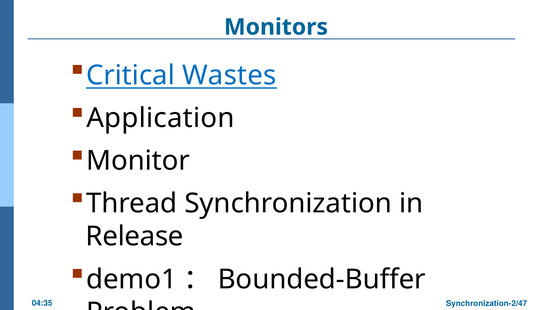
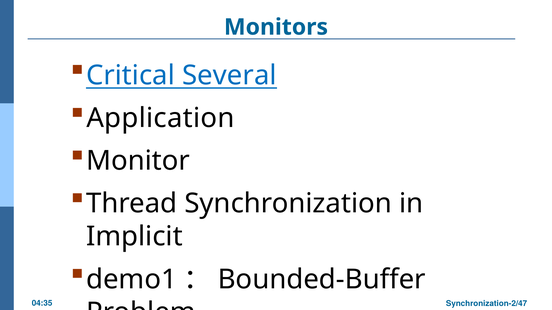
Wastes: Wastes -> Several (229, 75)
Release: Release -> Implicit (134, 237)
